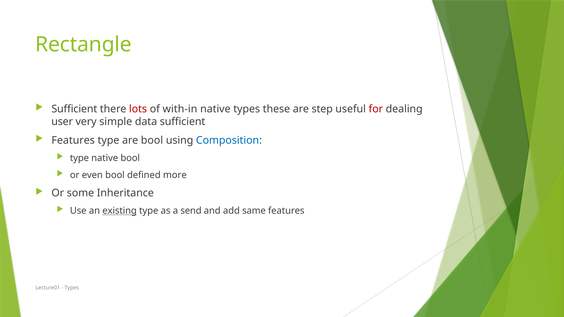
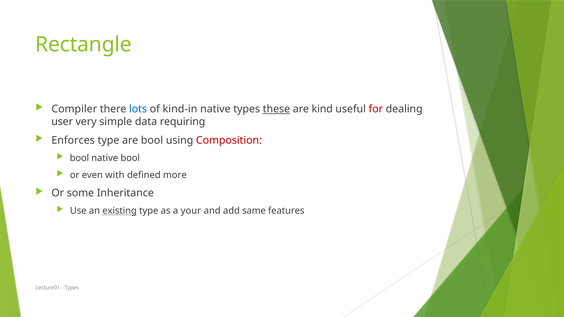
Sufficient: Sufficient -> Compiler (74, 109)
lots colour: red -> blue (138, 109)
with-in: with-in -> kind-in (180, 109)
these underline: none -> present (276, 109)
step: step -> kind (322, 109)
data sufficient: sufficient -> requiring (183, 122)
Features: Features -> Enforces (73, 140)
Composition colour: blue -> red (229, 140)
type: type -> bool (79, 158)
even bool: bool -> with (115, 175)
send: send -> your (191, 211)
